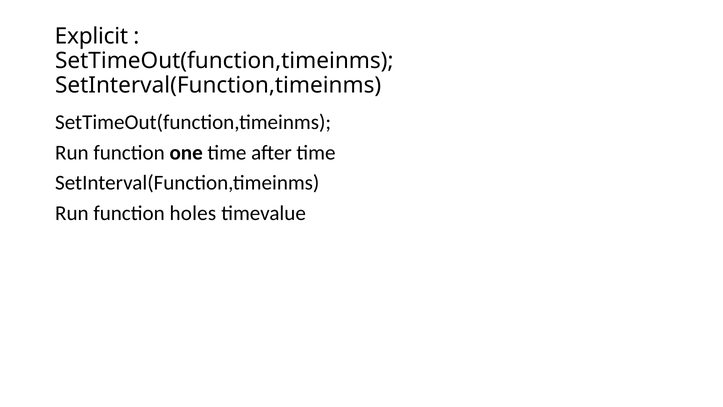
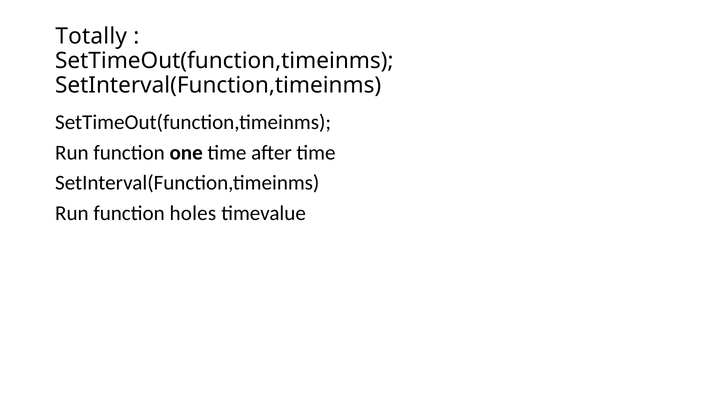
Explicit: Explicit -> Totally (91, 36)
